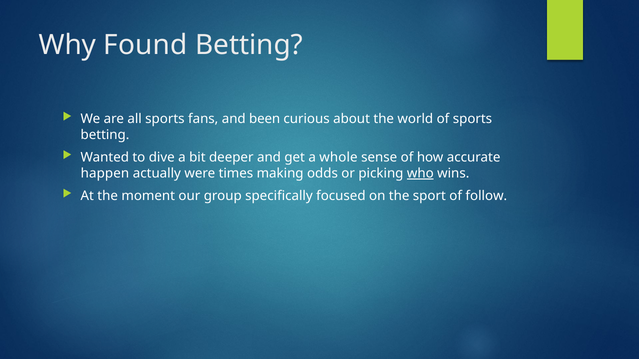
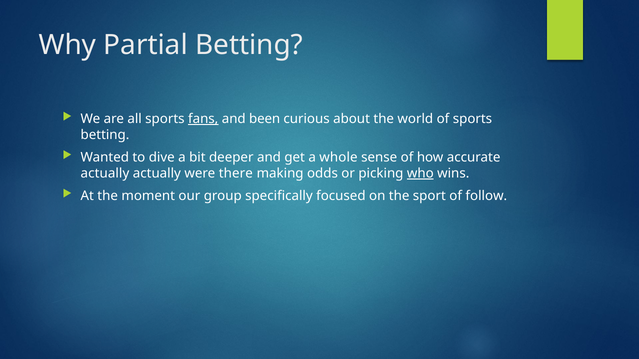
Found: Found -> Partial (146, 45)
fans underline: none -> present (203, 119)
happen: happen -> actually (105, 174)
times: times -> there (236, 174)
